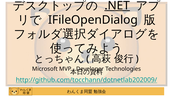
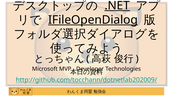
IFileOpenDialog underline: none -> present (93, 20)
